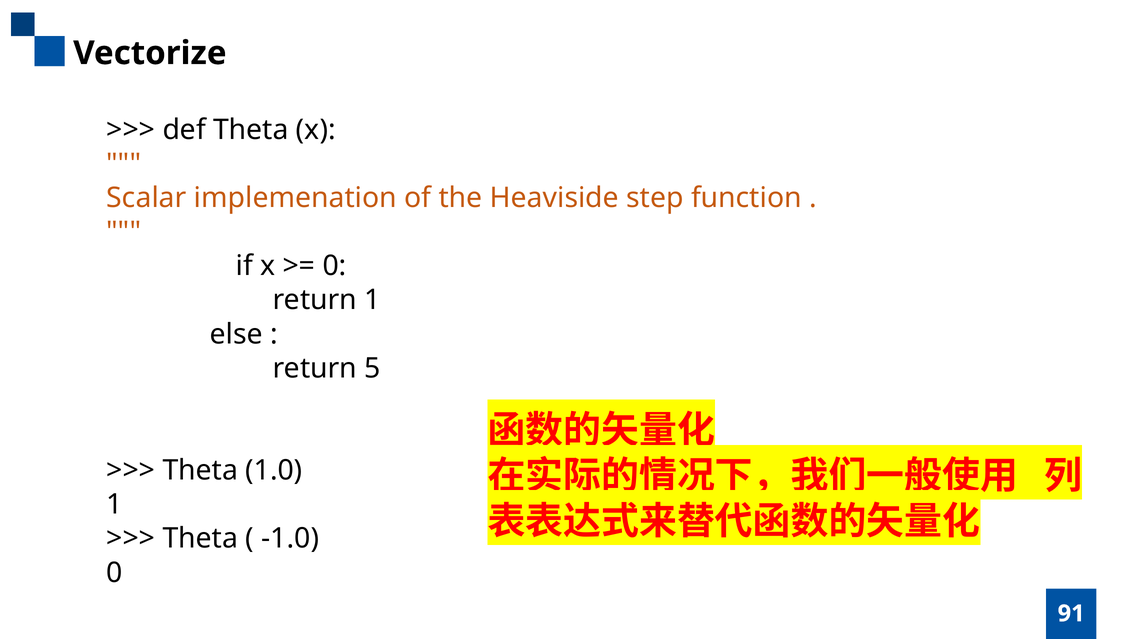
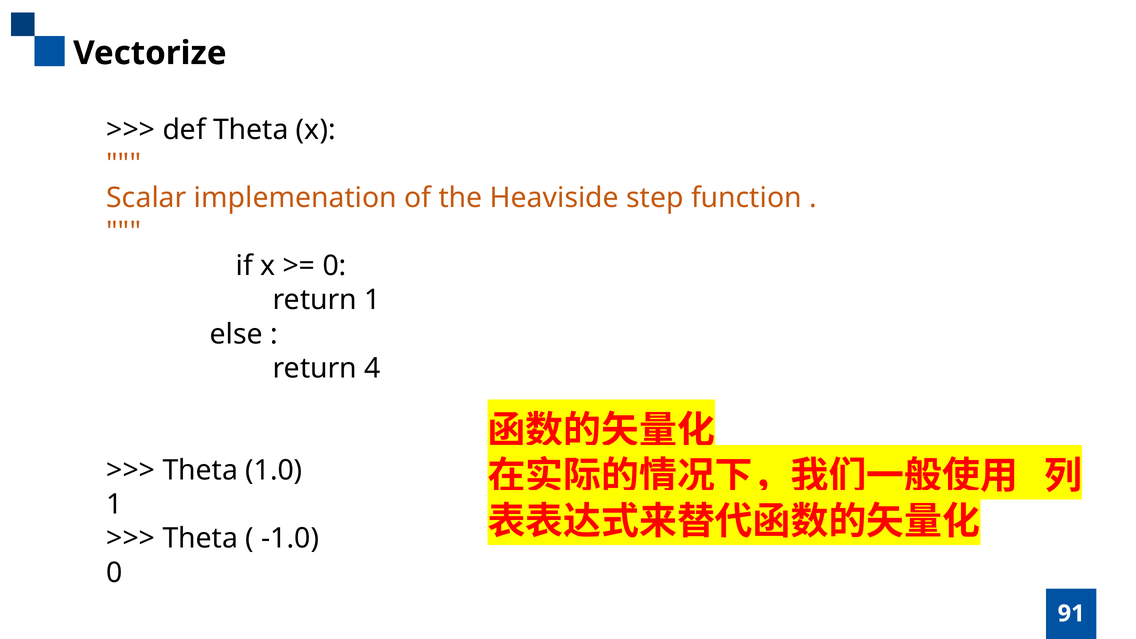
5: 5 -> 4 (373, 368)
